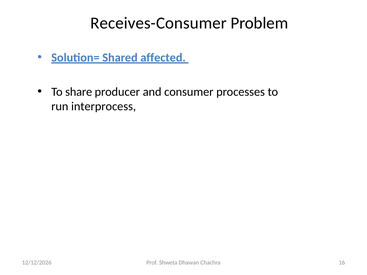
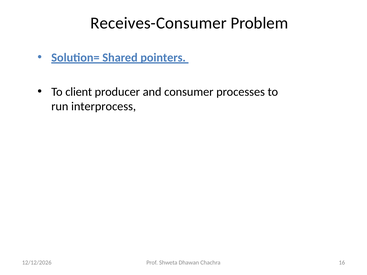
affected: affected -> pointers (163, 58)
share: share -> client (79, 92)
